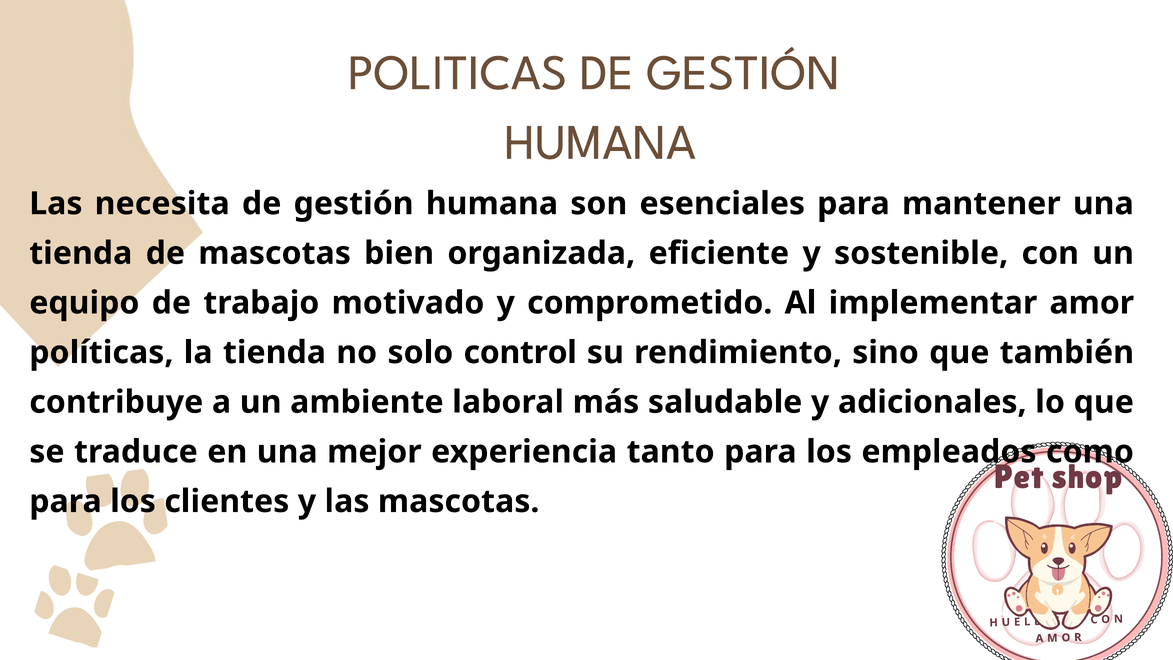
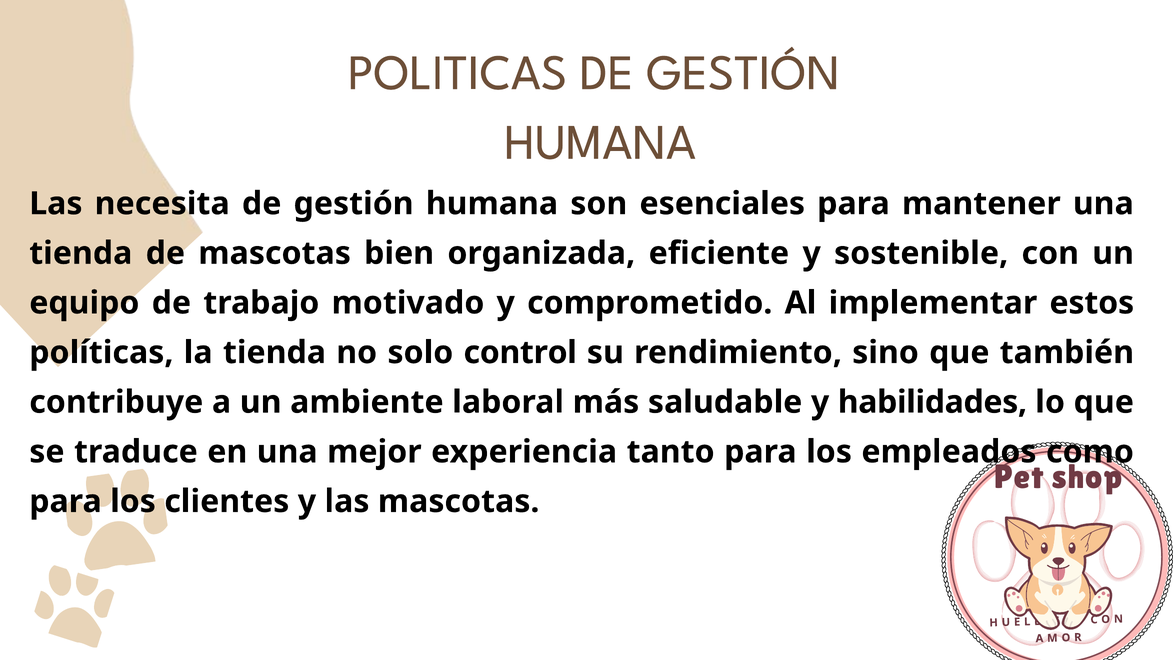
amor: amor -> estos (1092, 303)
adicionales: adicionales -> habilidades (932, 402)
